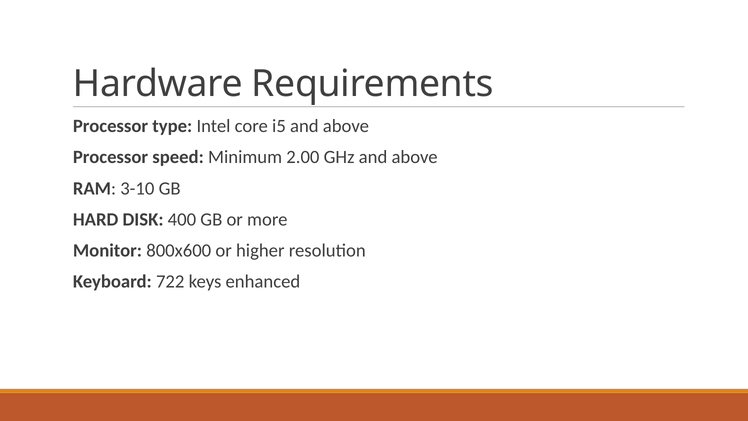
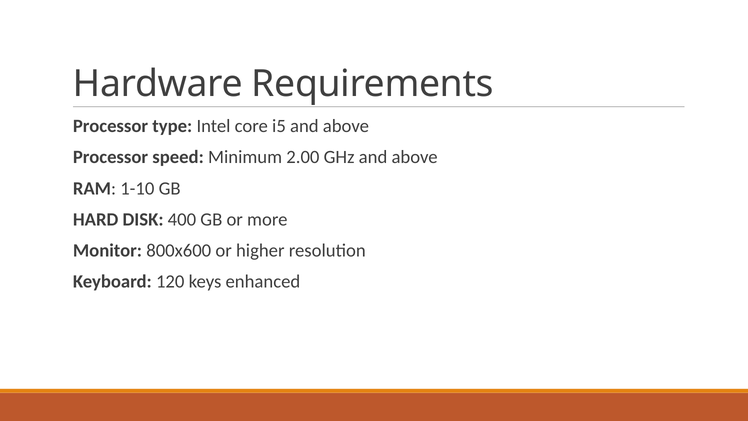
3-10: 3-10 -> 1-10 (137, 188)
722: 722 -> 120 (170, 282)
